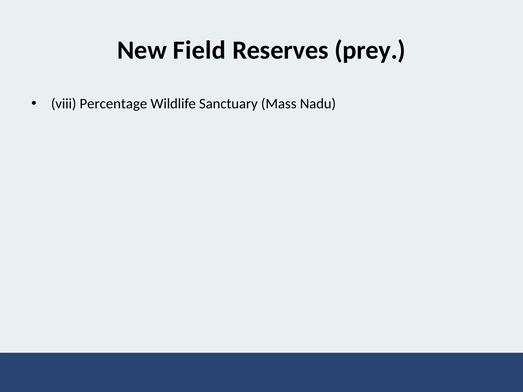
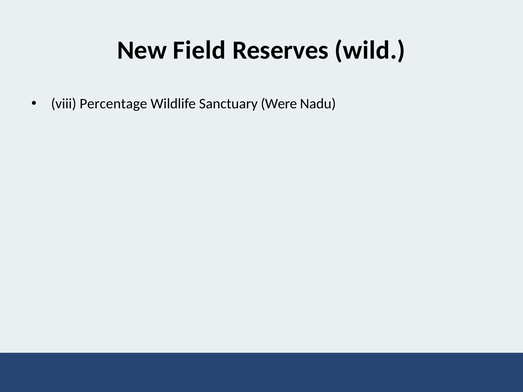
prey: prey -> wild (370, 50)
Mass: Mass -> Were (279, 104)
